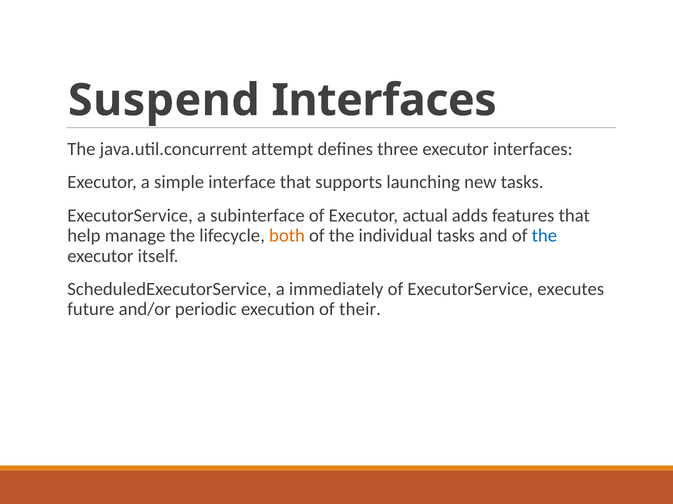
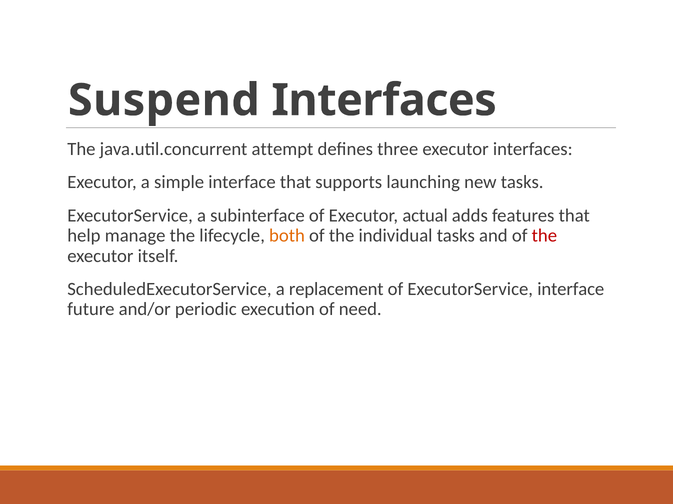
the colour: blue -> red (544, 236)
immediately: immediately -> replacement (336, 290)
ExecutorService executes: executes -> interface (571, 290)
their: their -> need (360, 310)
